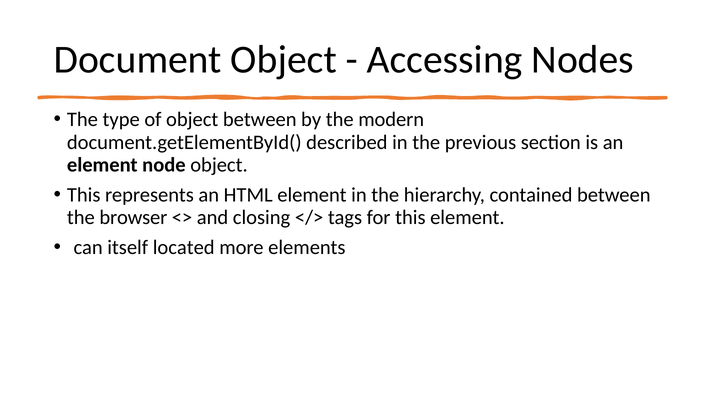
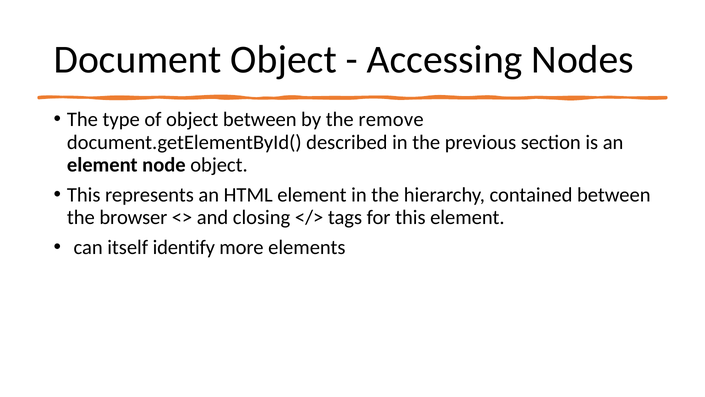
modern: modern -> remove (391, 120)
located: located -> identify (184, 247)
